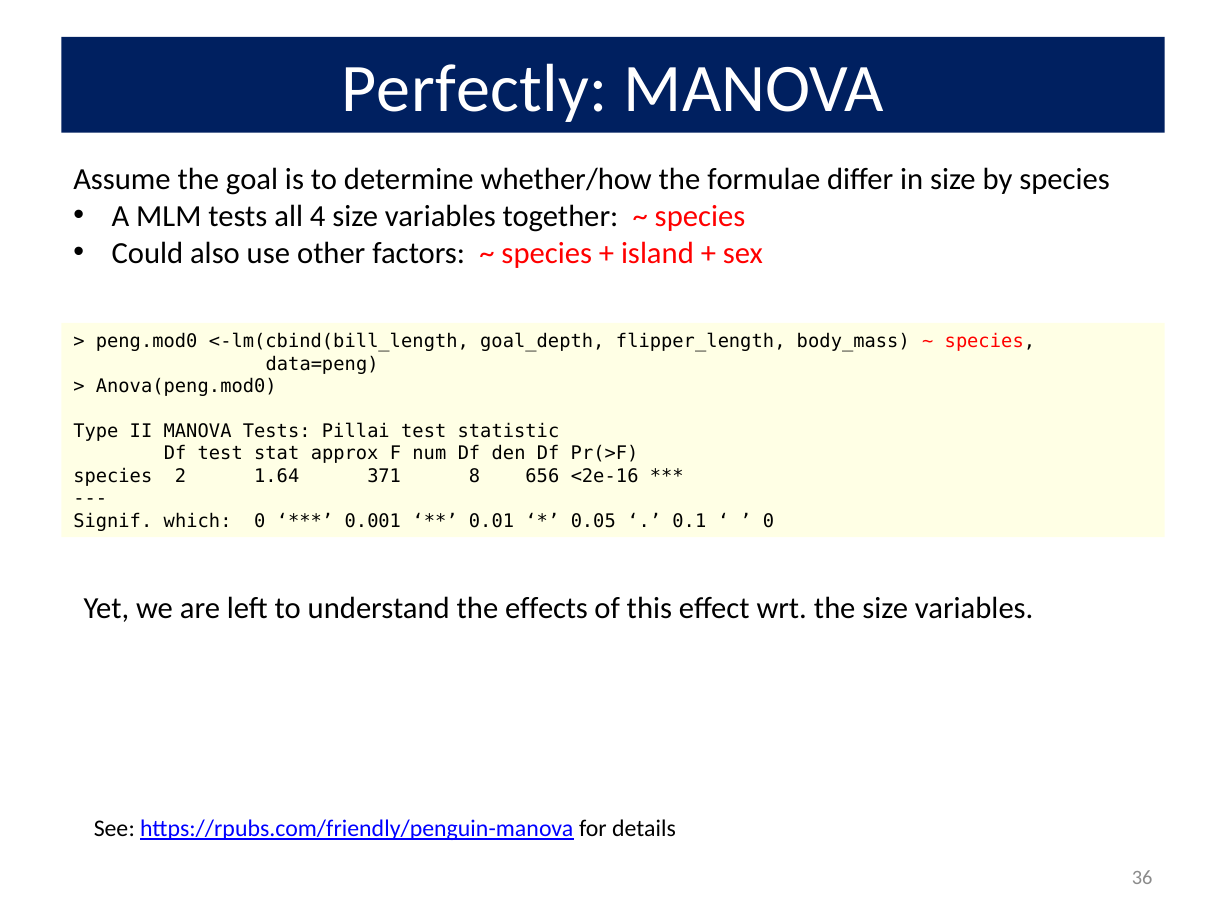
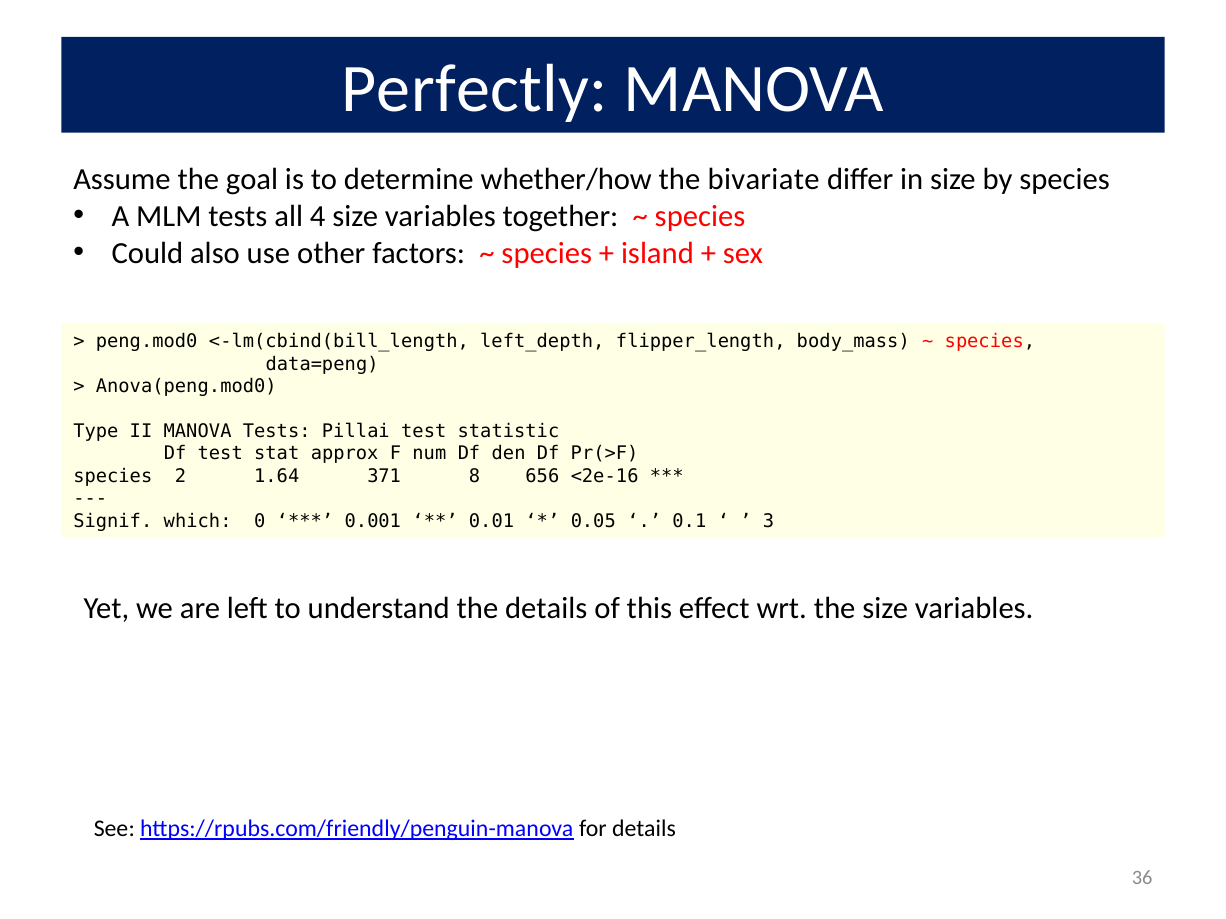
formulae: formulae -> bivariate (764, 180)
goal_depth: goal_depth -> left_depth (542, 342)
0: 0 -> 3 (768, 521)
the effects: effects -> details (546, 609)
